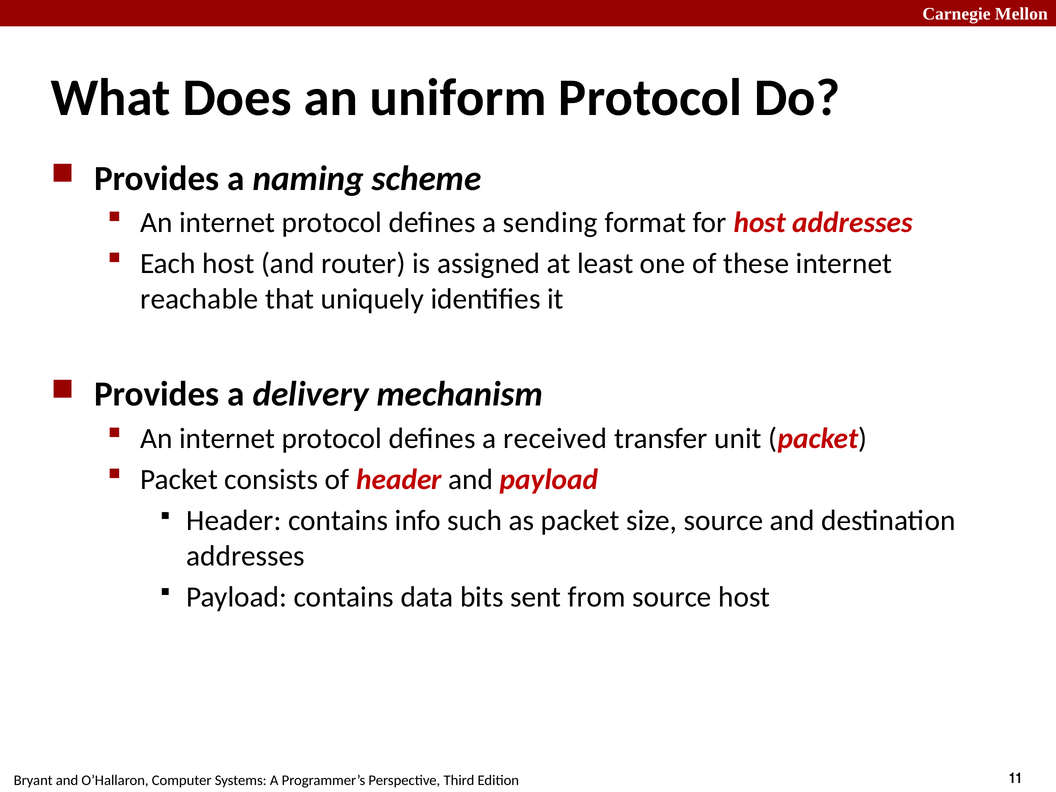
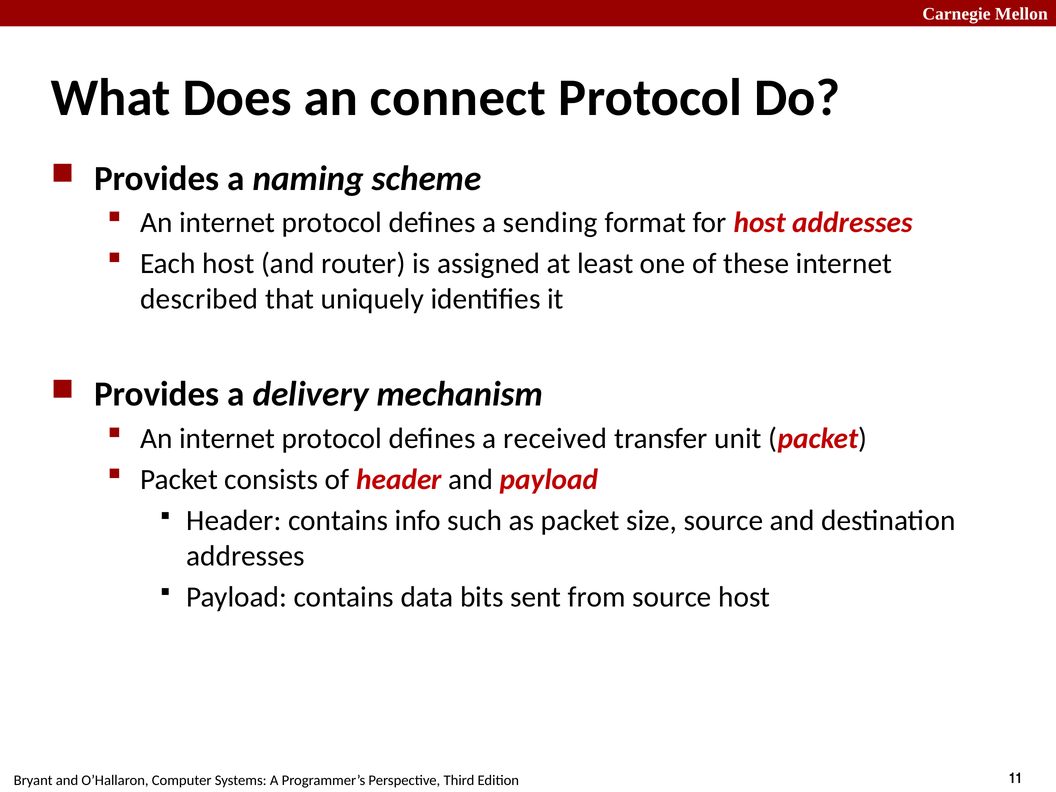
uniform: uniform -> connect (458, 98)
reachable: reachable -> described (199, 299)
